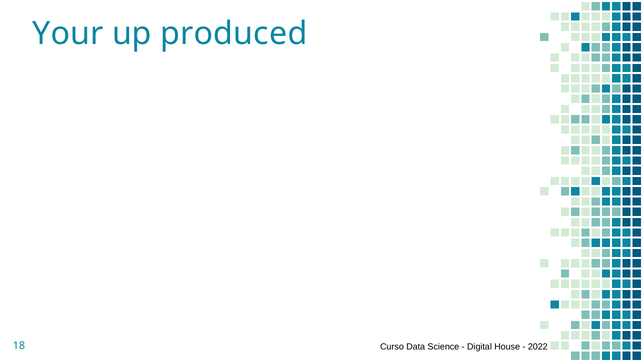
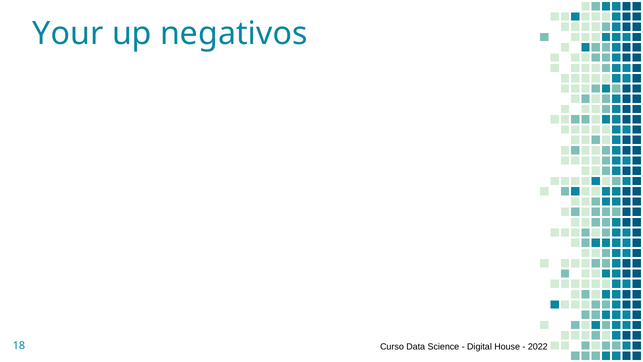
produced: produced -> negativos (234, 34)
